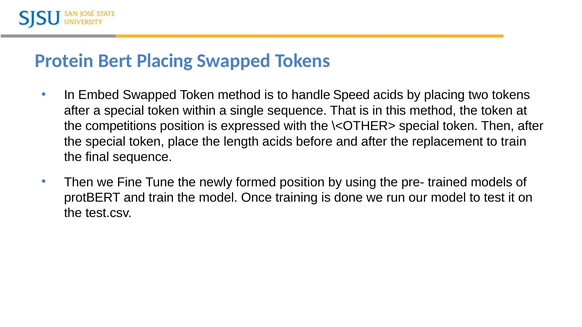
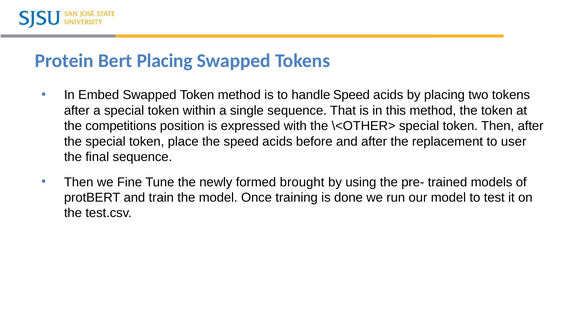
the length: length -> speed (241, 142)
to train: train -> user (514, 142)
formed position: position -> brought (302, 182)
